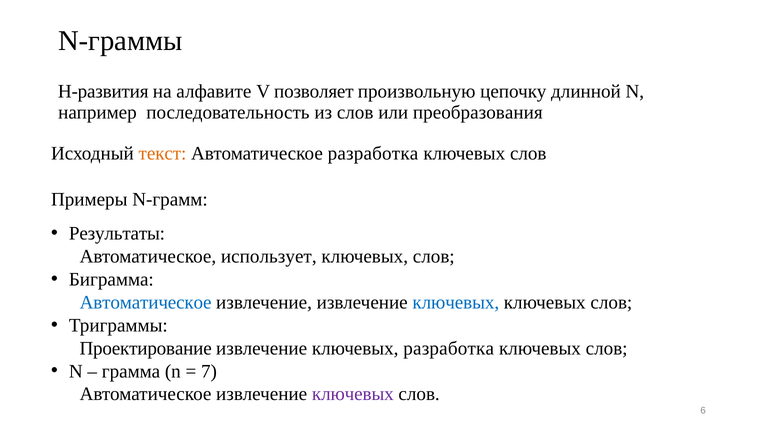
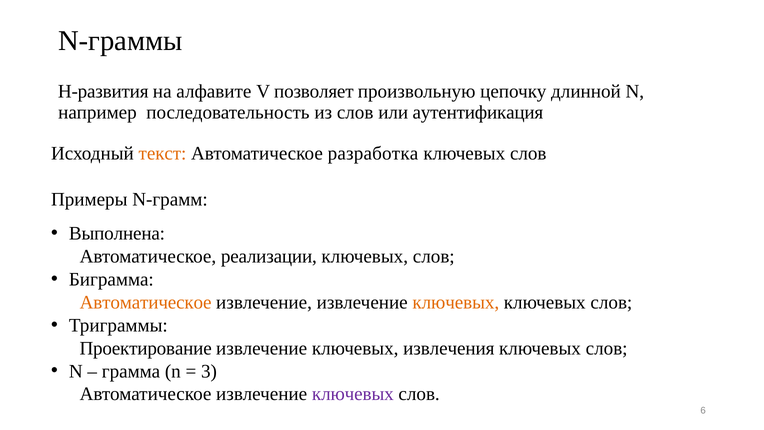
преобразования: преобразования -> аутентификация (478, 112)
Результаты: Результаты -> Выполнена (117, 233)
использует: использует -> реализации (269, 256)
Автоматическое colour: blue -> orange (146, 302)
ключевых colour: blue -> orange (456, 302)
ключевых разработка: разработка -> извлечения (449, 348)
7: 7 -> 3 (209, 371)
